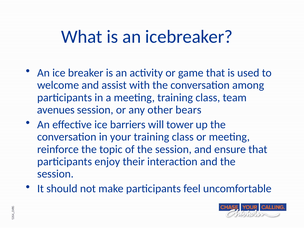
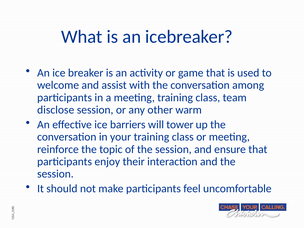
avenues: avenues -> disclose (56, 110)
bears: bears -> warm (189, 110)
